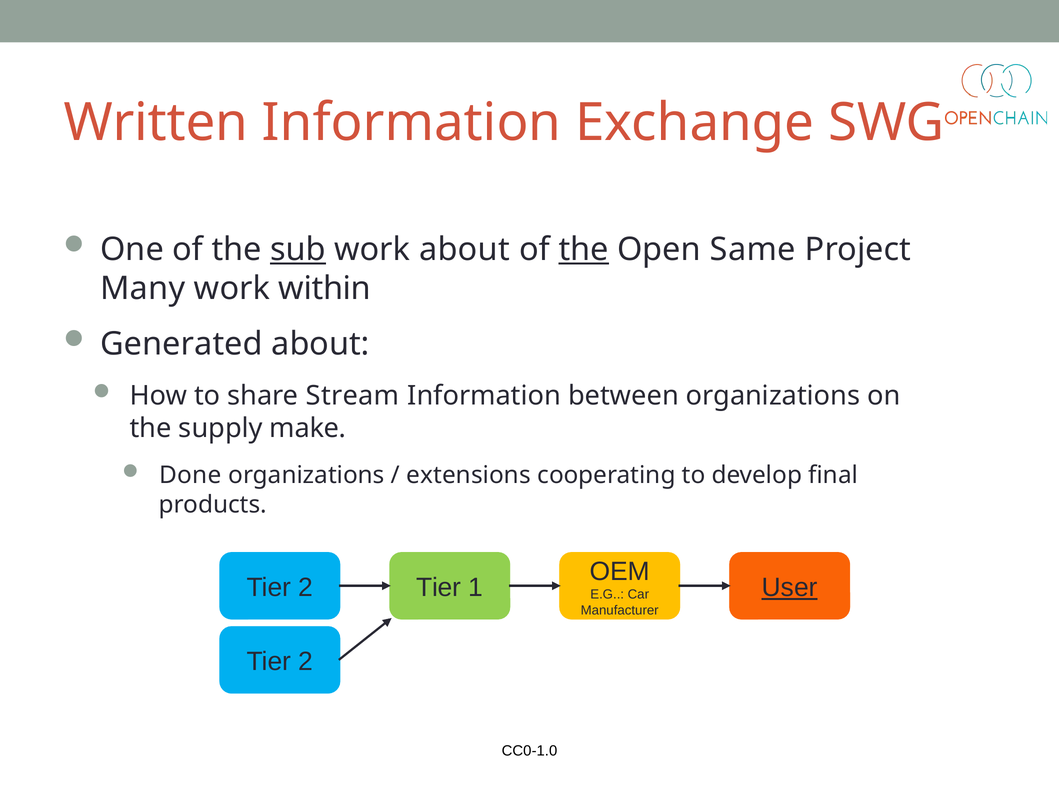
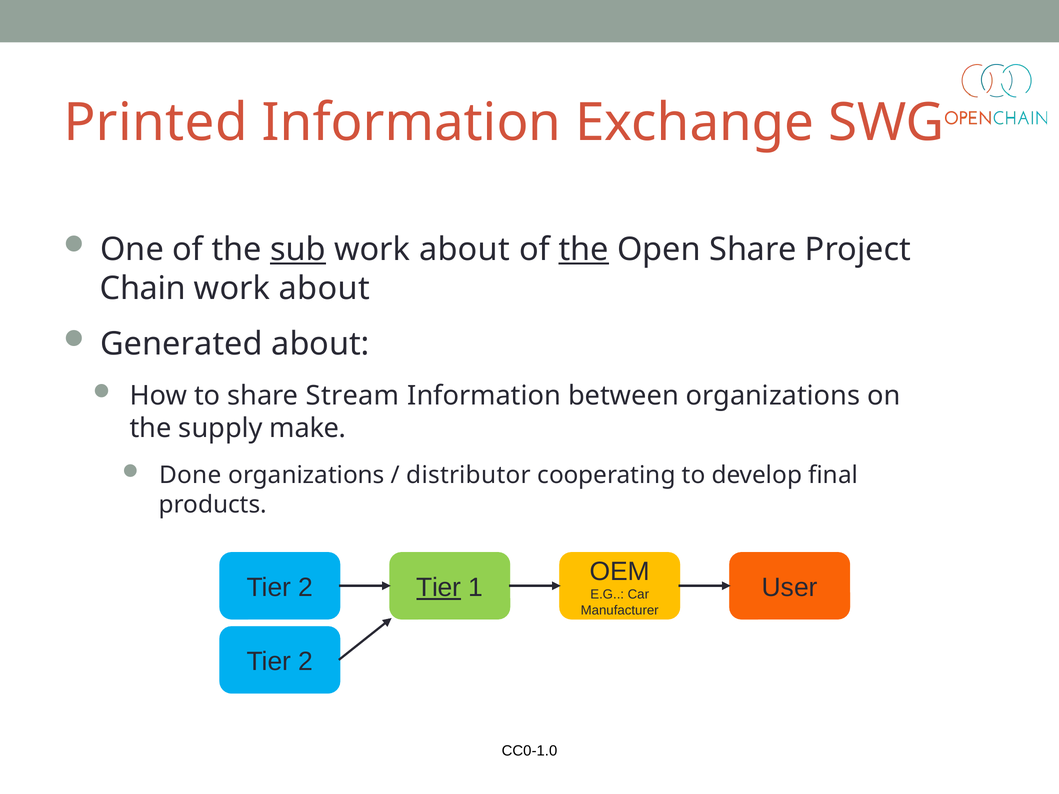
Written: Written -> Printed (156, 123)
Open Same: Same -> Share (753, 250)
Many: Many -> Chain (143, 289)
within: within -> about (324, 289)
extensions: extensions -> distributor (468, 475)
Tier underline: none -> present (439, 588)
User underline: present -> none (790, 588)
